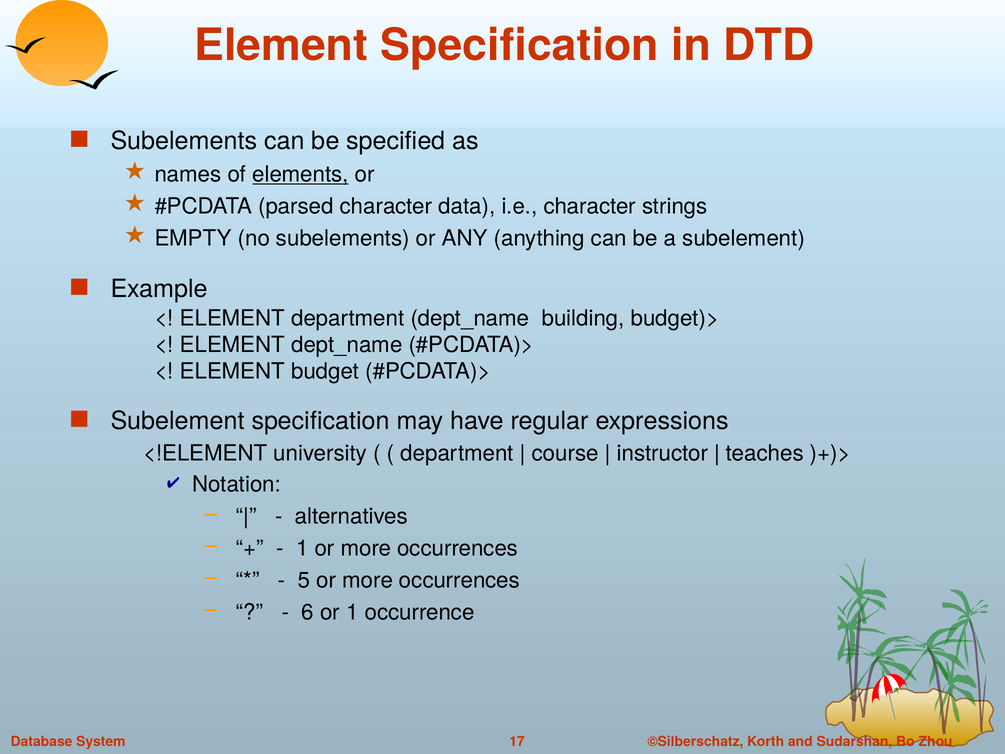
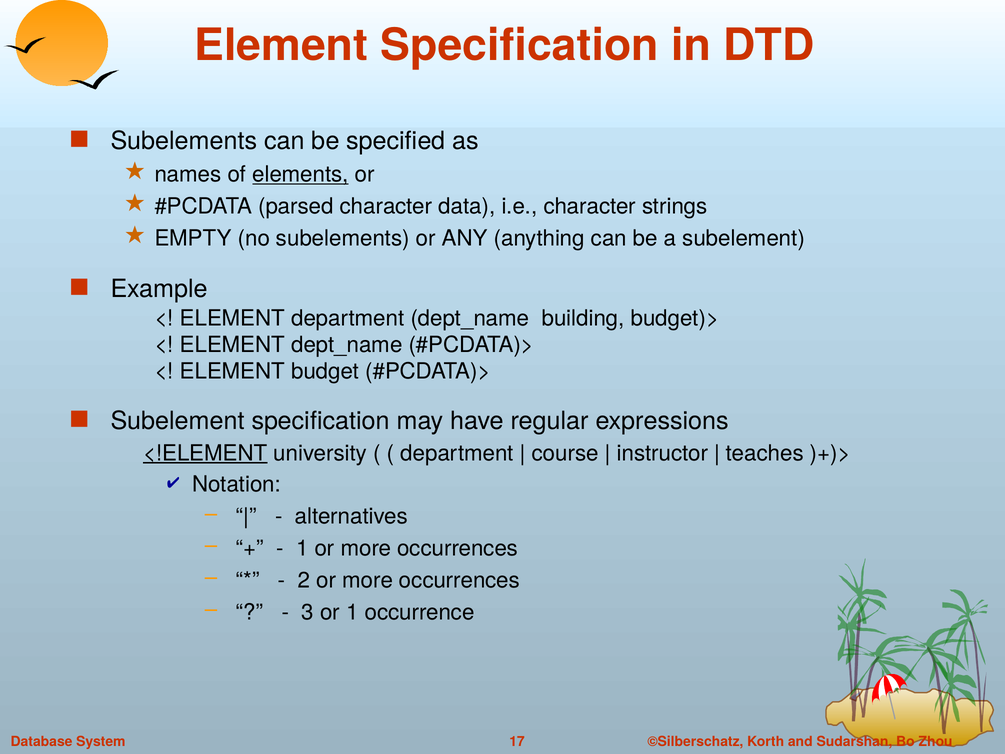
<!ELEMENT underline: none -> present (205, 453)
5: 5 -> 2 (304, 580)
6: 6 -> 3 (308, 612)
